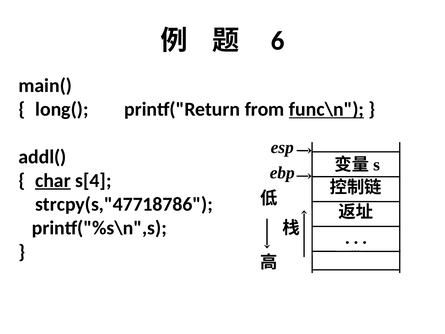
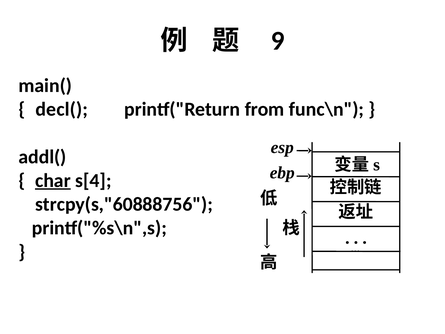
6: 6 -> 9 (278, 41)
long(: long( -> decl( (62, 109)
func\n underline: present -> none (326, 109)
strcpy(s,"47718786: strcpy(s,"47718786 -> strcpy(s,"60888756 (124, 204)
